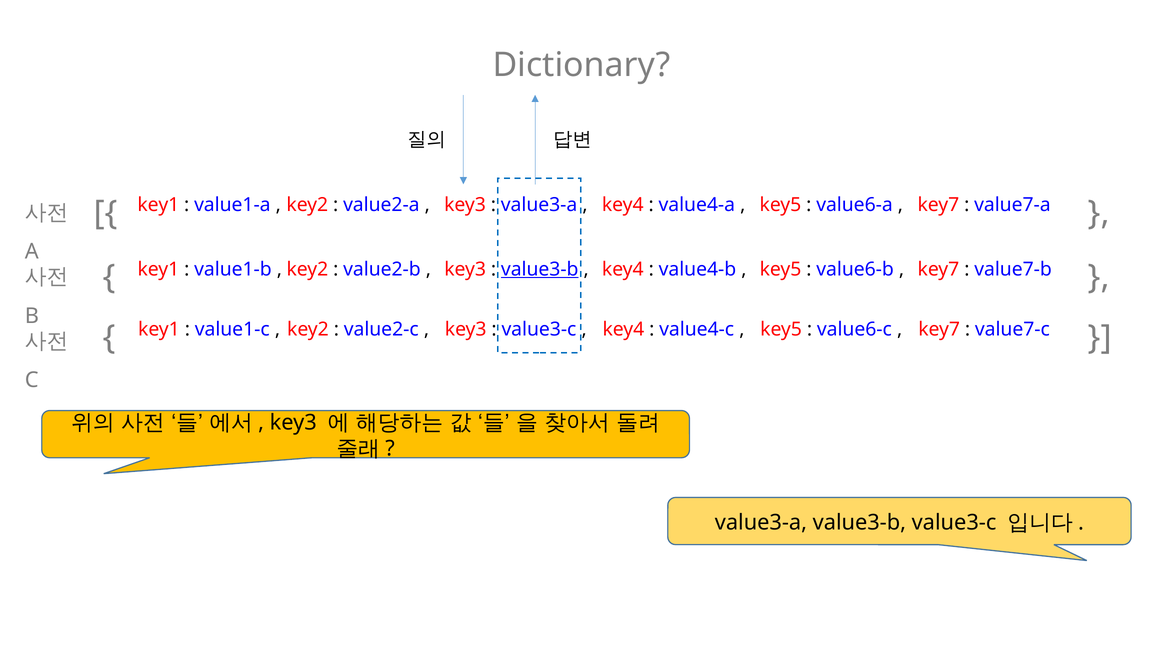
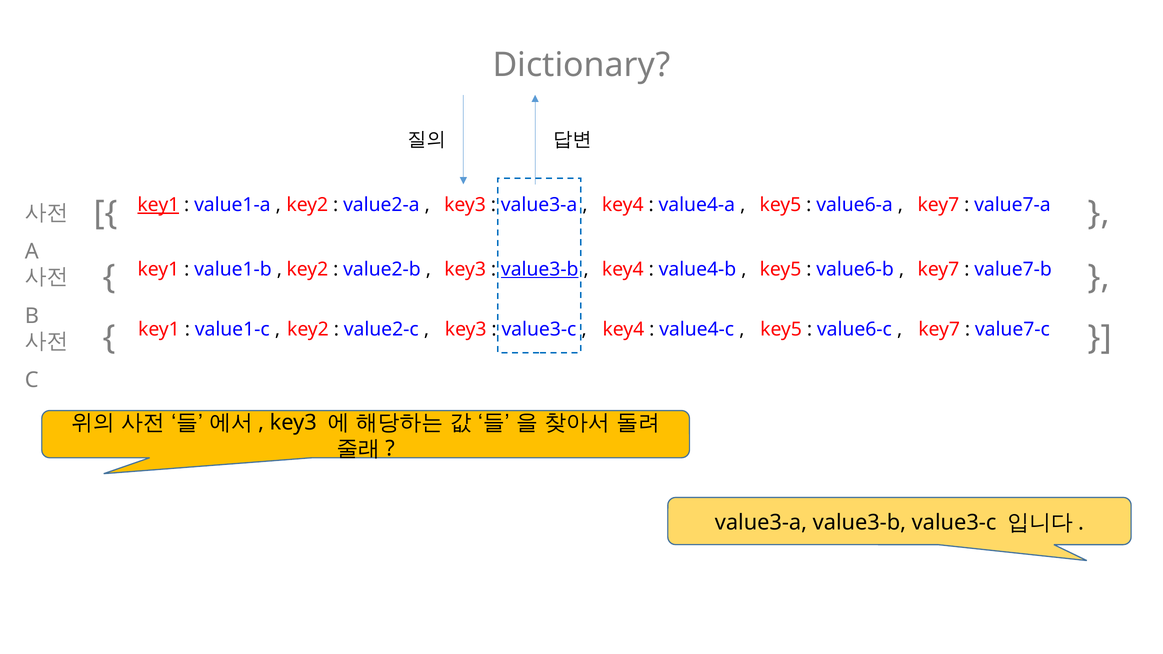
key1 underline: none -> present (158, 205)
